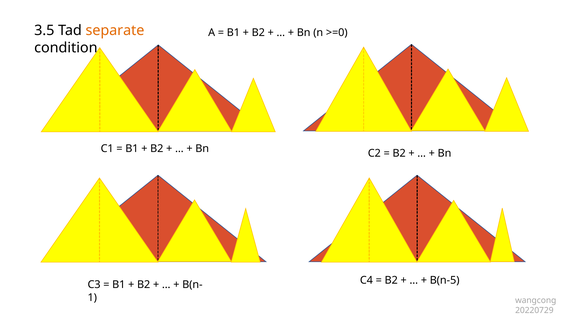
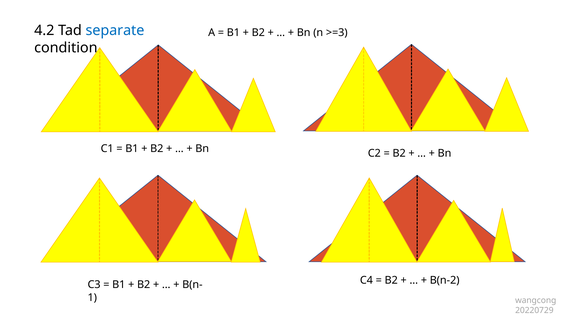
3.5: 3.5 -> 4.2 (44, 30)
separate colour: orange -> blue (115, 30)
>=0: >=0 -> >=3 (337, 32)
B(n-5: B(n-5 -> B(n-2 (445, 280)
